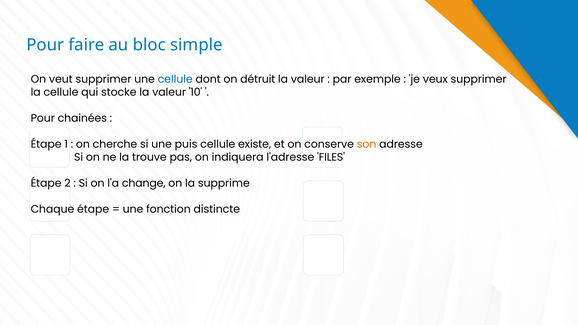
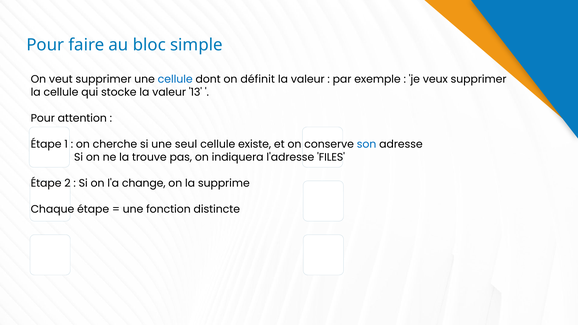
détruit: détruit -> définit (258, 79)
10: 10 -> 13 (195, 92)
chainées: chainées -> attention (82, 118)
puis: puis -> seul (186, 144)
son colour: orange -> blue (367, 144)
